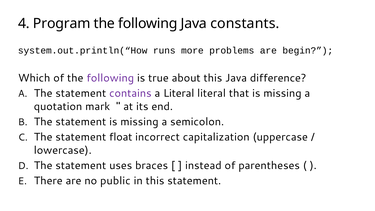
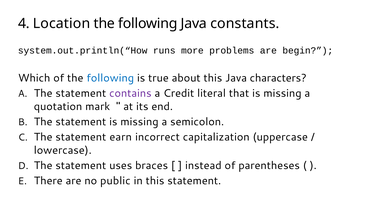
Program: Program -> Location (62, 23)
following colour: purple -> blue (110, 78)
difference: difference -> characters (278, 78)
a Literal: Literal -> Credit (179, 93)
float: float -> earn (121, 137)
